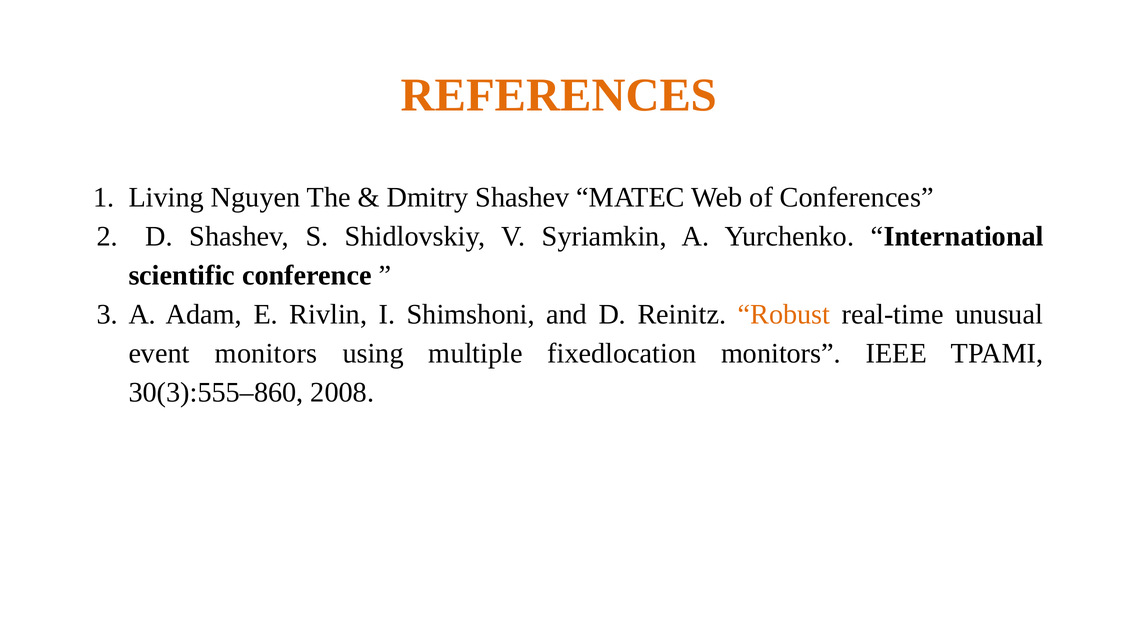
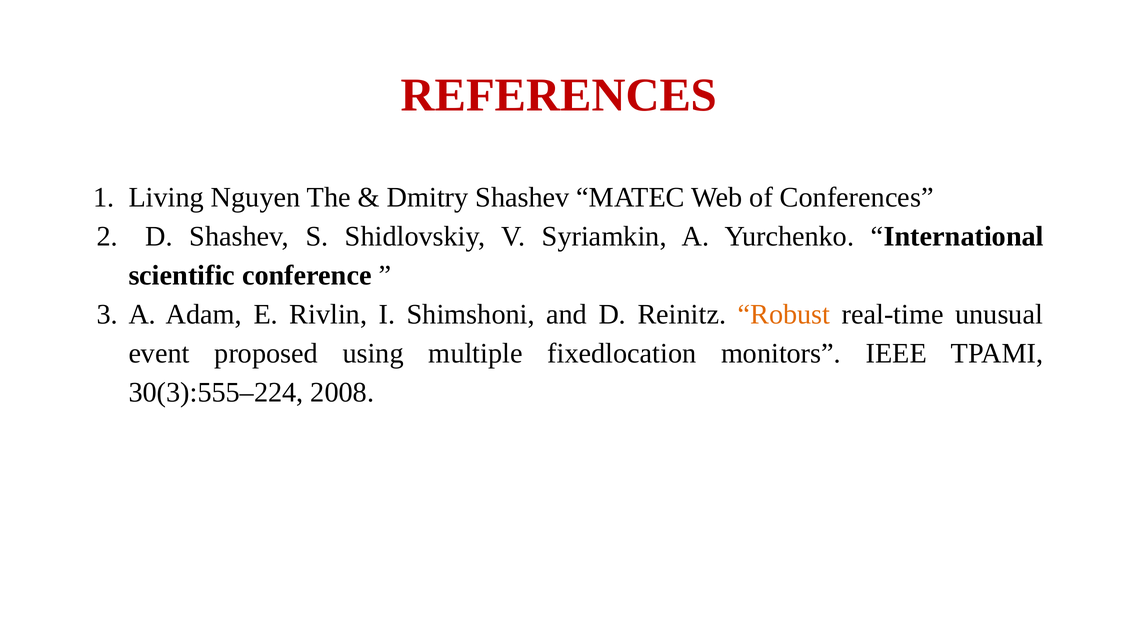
REFERENCES colour: orange -> red (559, 95)
event monitors: monitors -> proposed (266, 353)
30(3):555–860: 30(3):555–860 -> 30(3):555–224 (216, 392)
